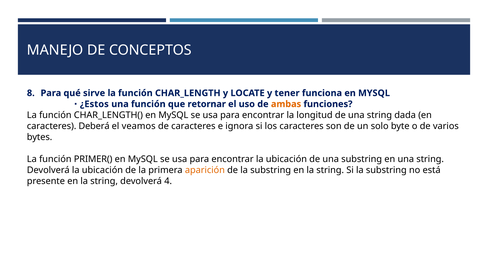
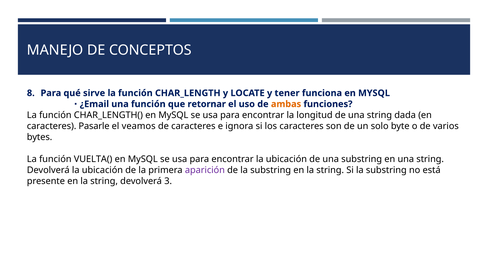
¿Estos: ¿Estos -> ¿Email (94, 104)
Deberá: Deberá -> Pasarle (94, 126)
PRIMER(: PRIMER( -> VUELTA( (93, 159)
aparición colour: orange -> purple (205, 170)
4: 4 -> 3 (168, 181)
